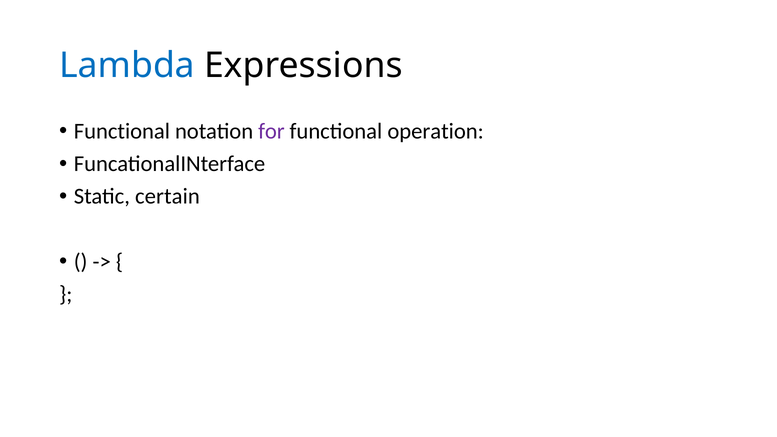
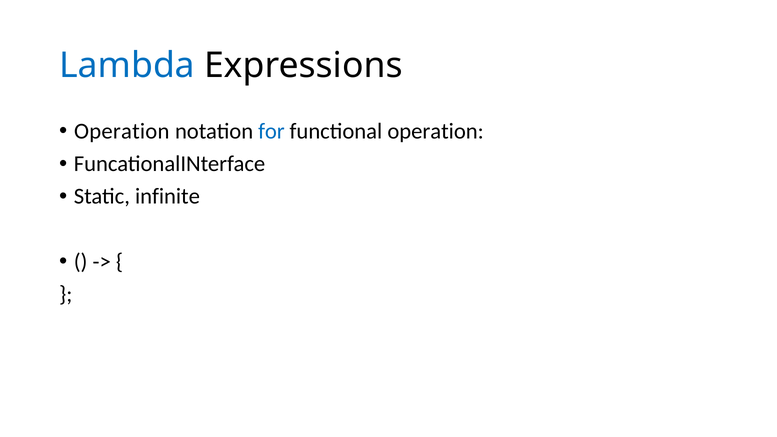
Functional: Functional -> Operation (122, 131)
for colour: purple -> blue (271, 131)
certain: certain -> infinite (167, 197)
